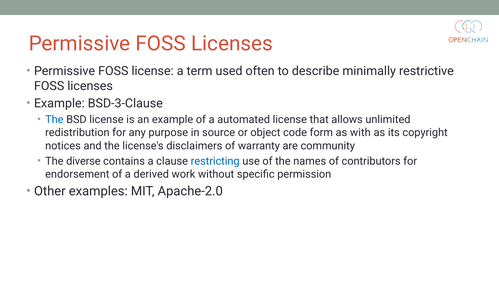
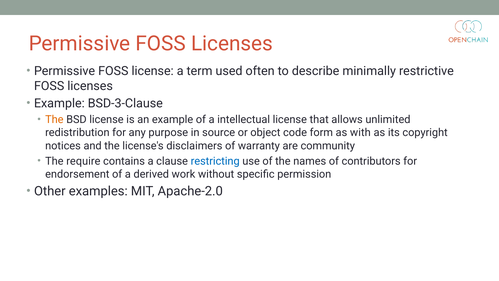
The colour: blue -> orange (54, 119)
automated: automated -> intellectual (244, 119)
diverse: diverse -> require (83, 161)
